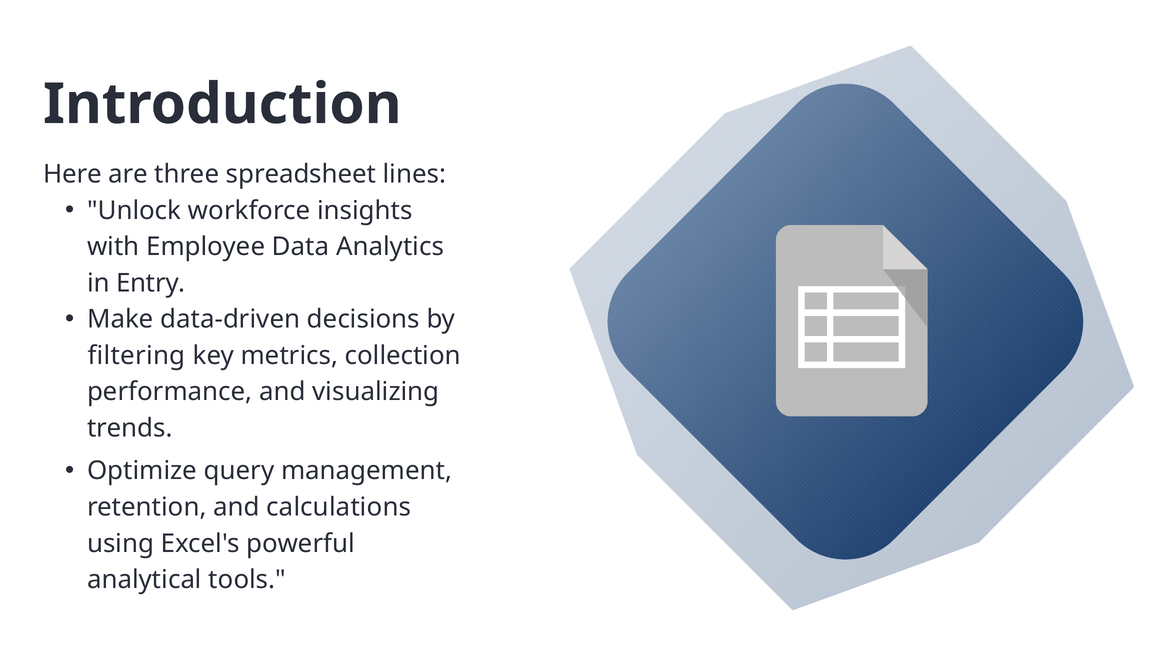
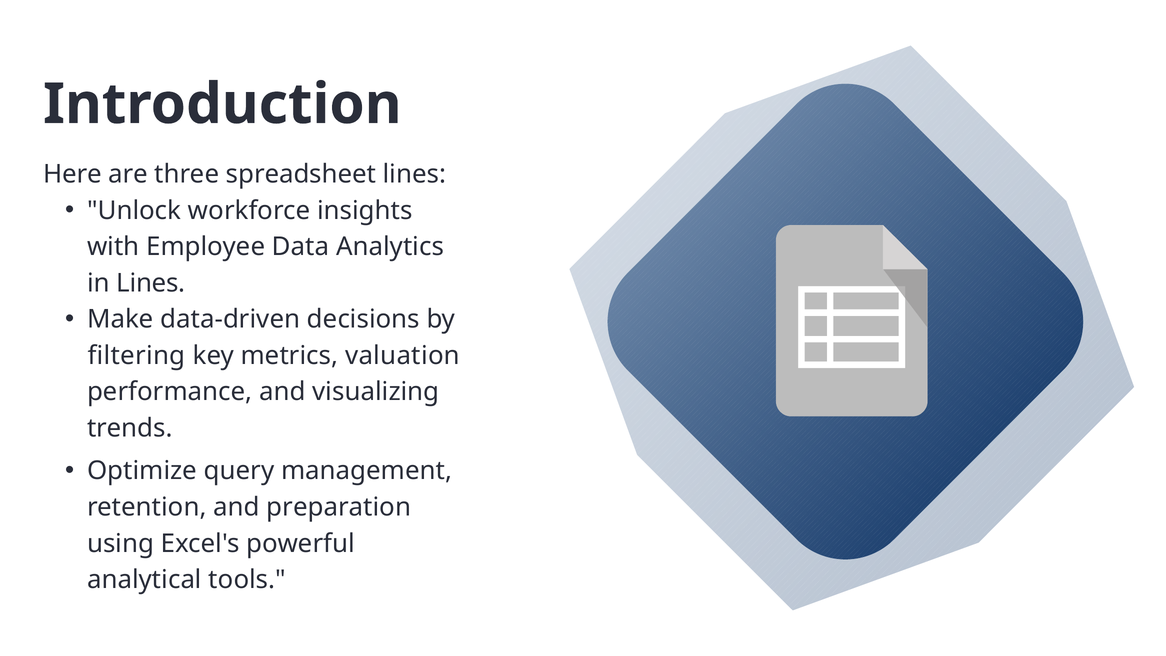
in Entry: Entry -> Lines (151, 283)
collection: collection -> valuation (403, 356)
calculations: calculations -> preparation (339, 507)
